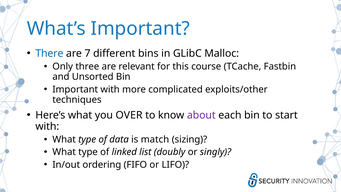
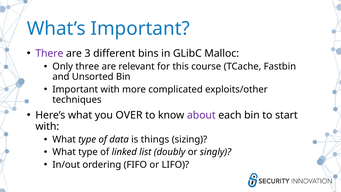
There colour: blue -> purple (49, 53)
7: 7 -> 3 (88, 53)
match: match -> things (155, 139)
